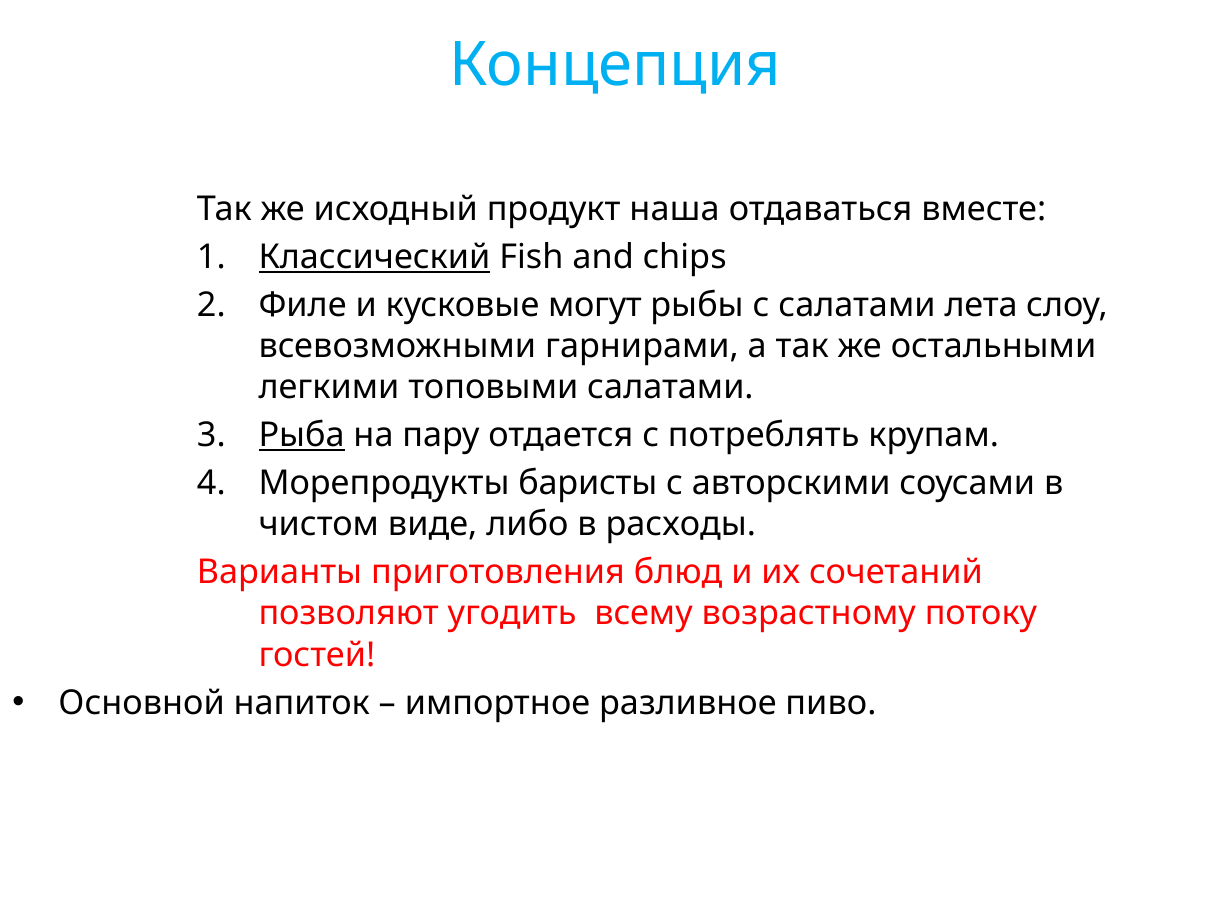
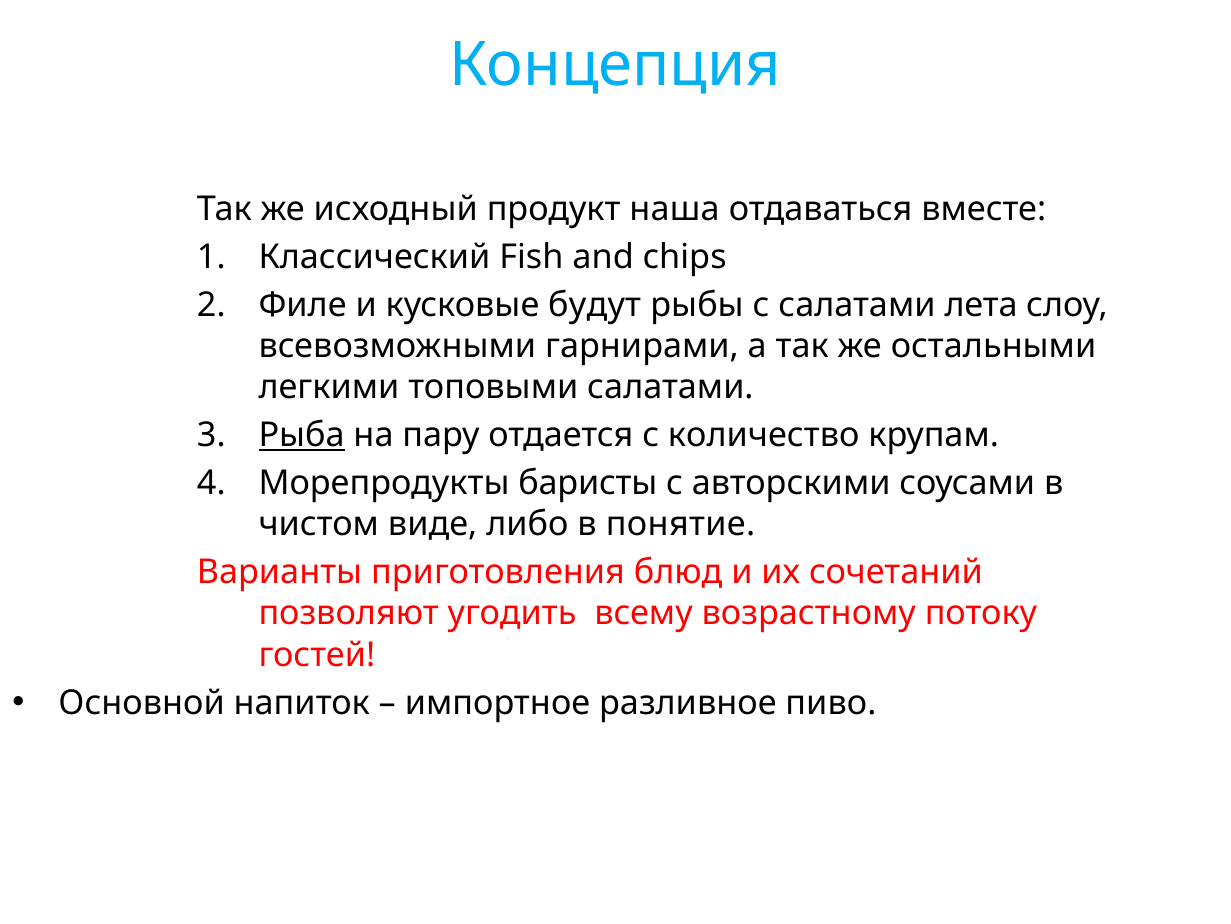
Классический underline: present -> none (374, 257)
могут: могут -> будут (595, 305)
потреблять: потреблять -> количество (764, 435)
расходы: расходы -> понятие (681, 524)
